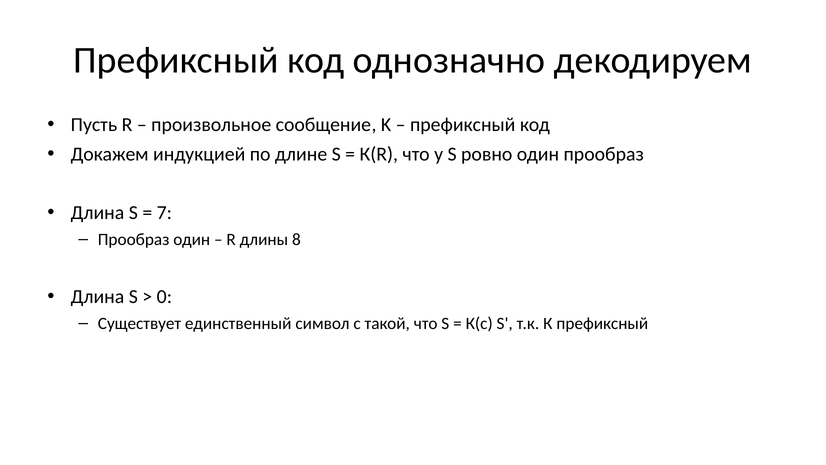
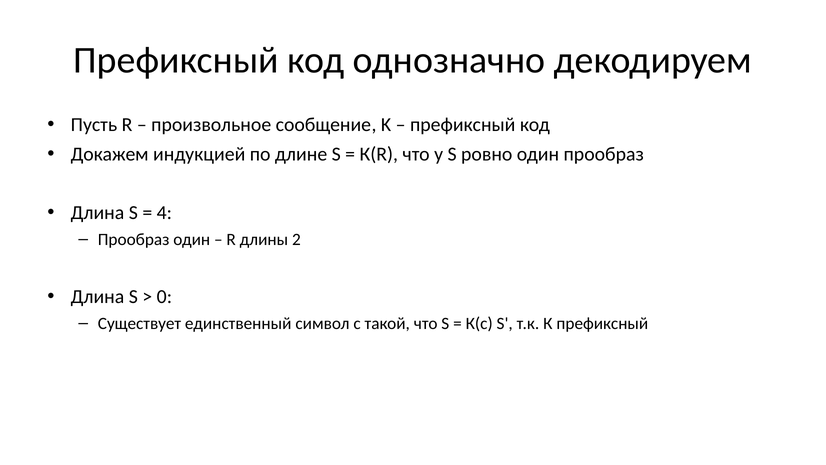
7: 7 -> 4 (164, 212)
8: 8 -> 2 (296, 239)
